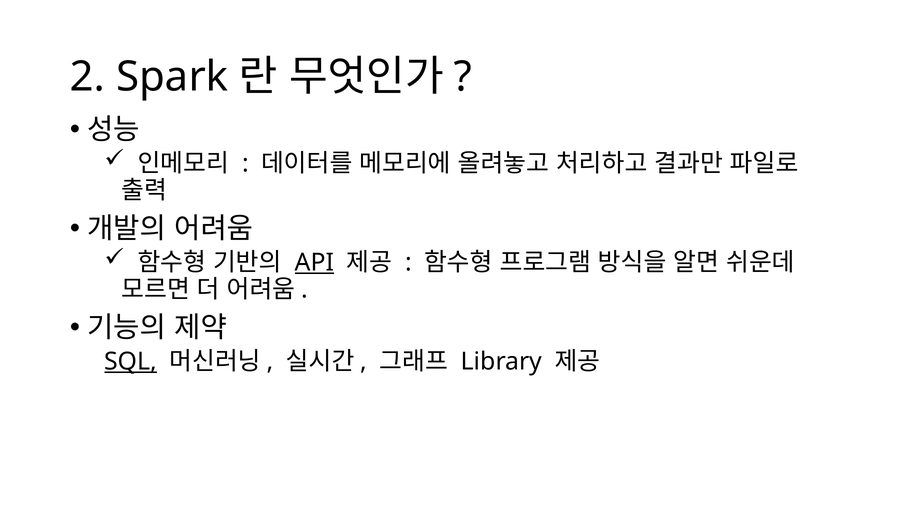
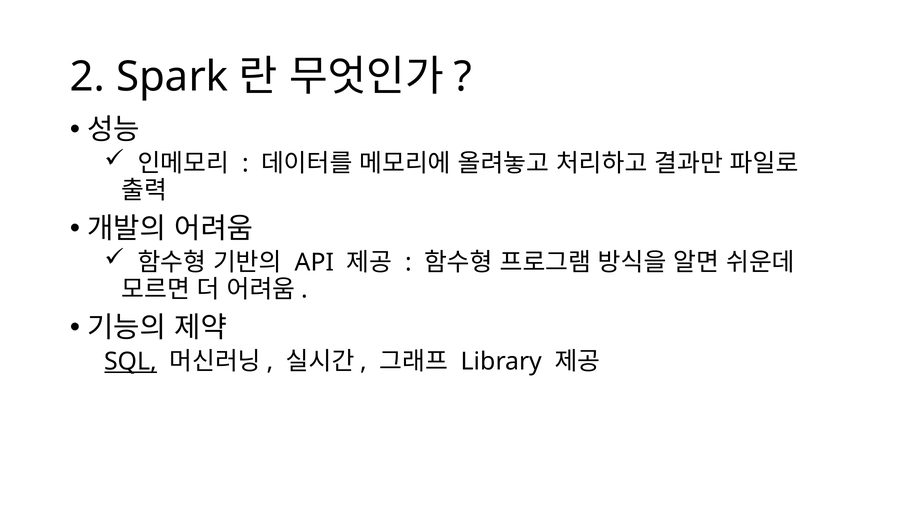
API underline: present -> none (314, 263)
